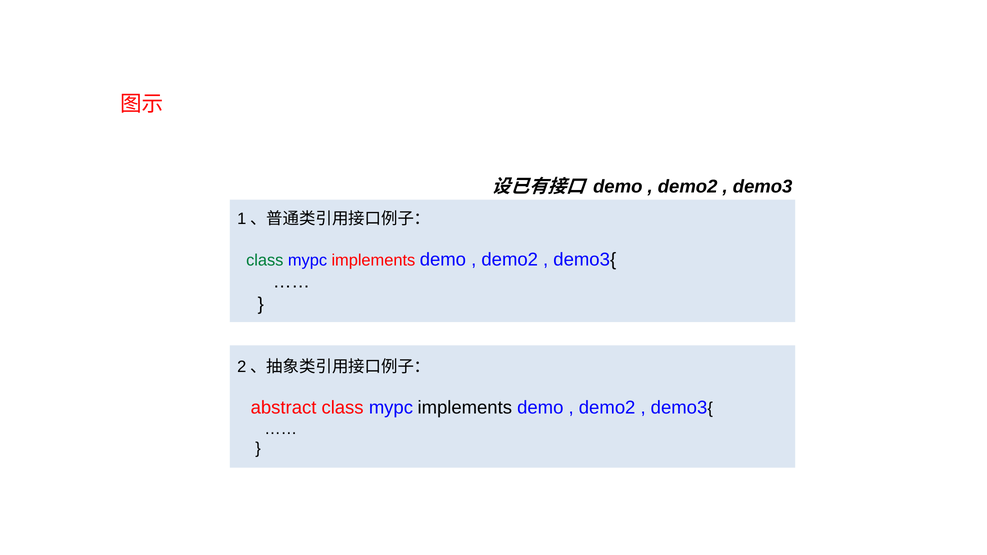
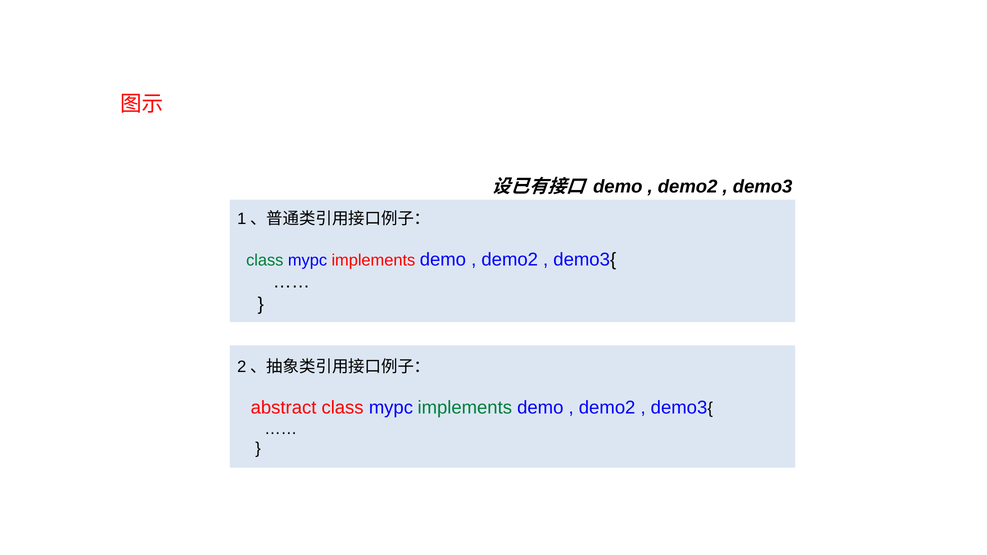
implements colour: black -> green (465, 408)
